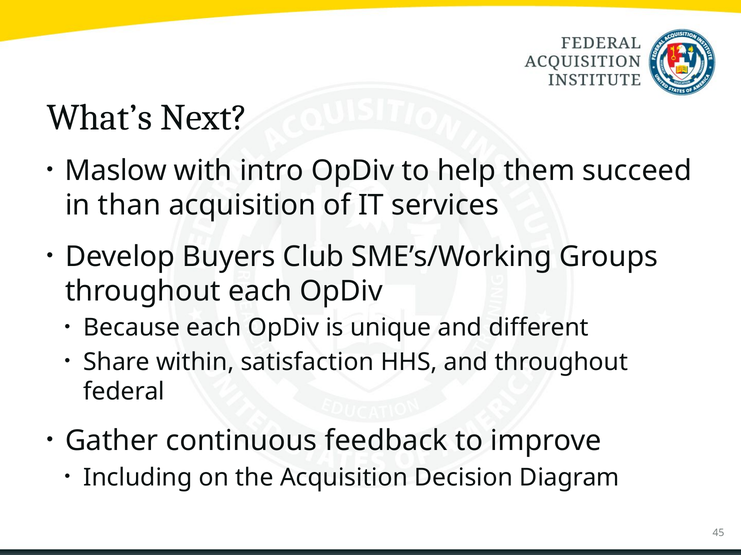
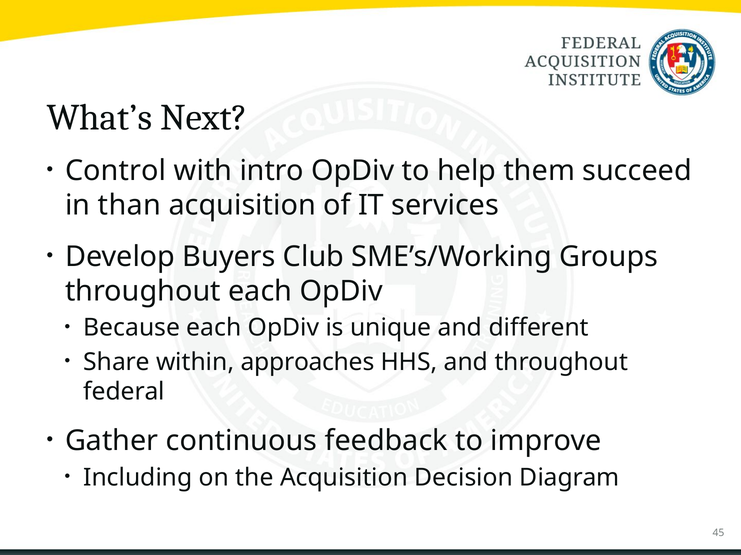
Maslow: Maslow -> Control (116, 171)
satisfaction: satisfaction -> approaches (308, 363)
